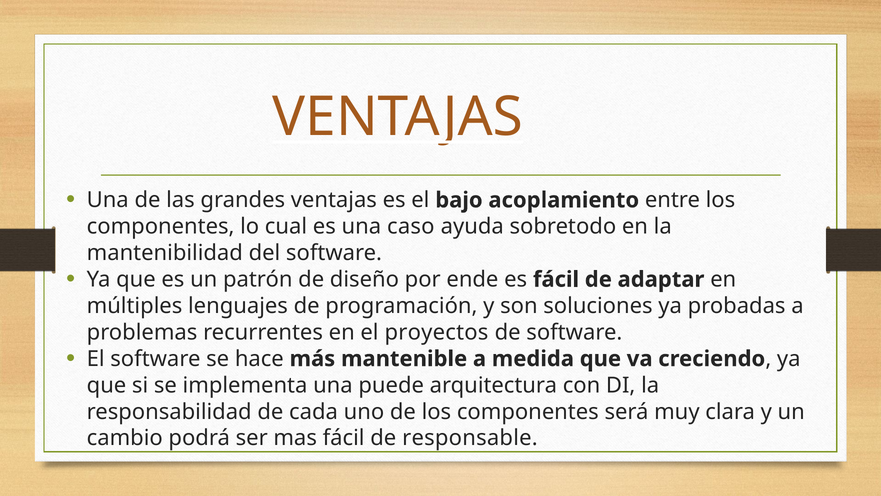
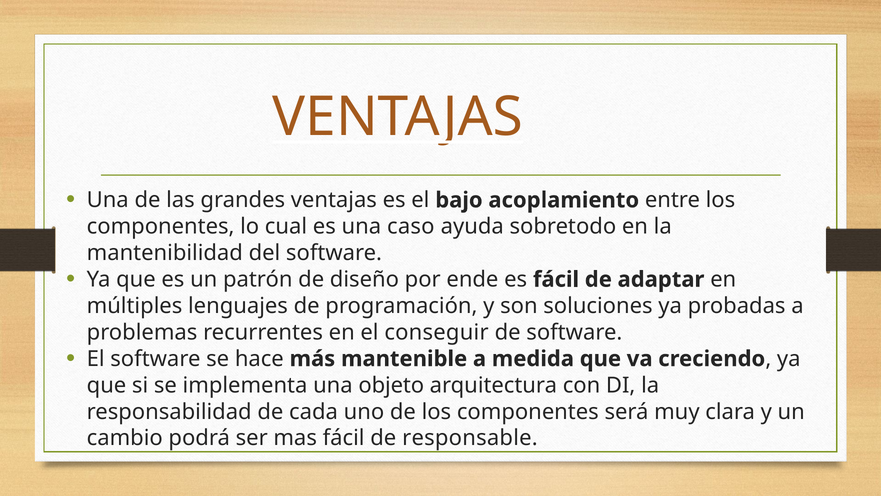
proyectos: proyectos -> conseguir (437, 332)
puede: puede -> objeto (391, 385)
